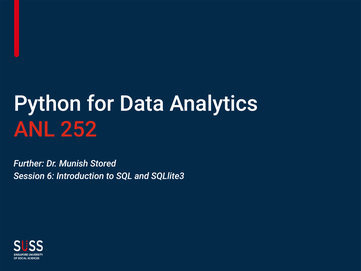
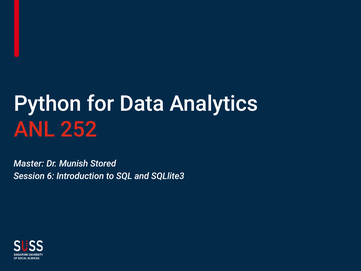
Further: Further -> Master (29, 163)
